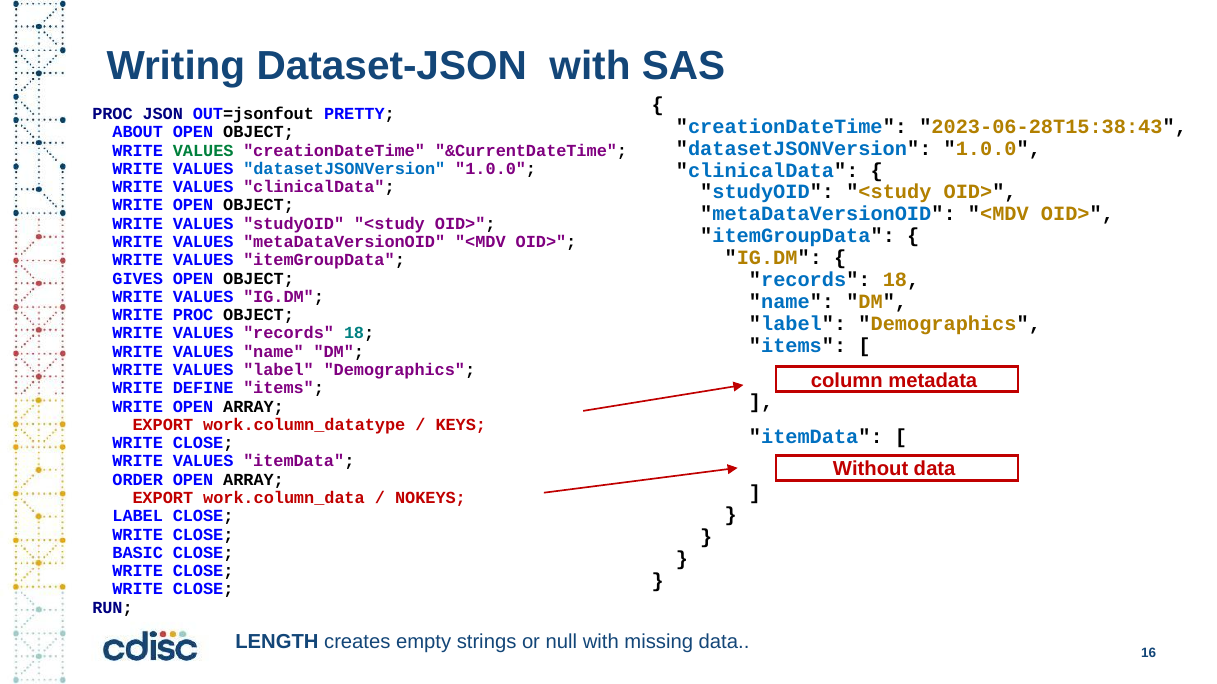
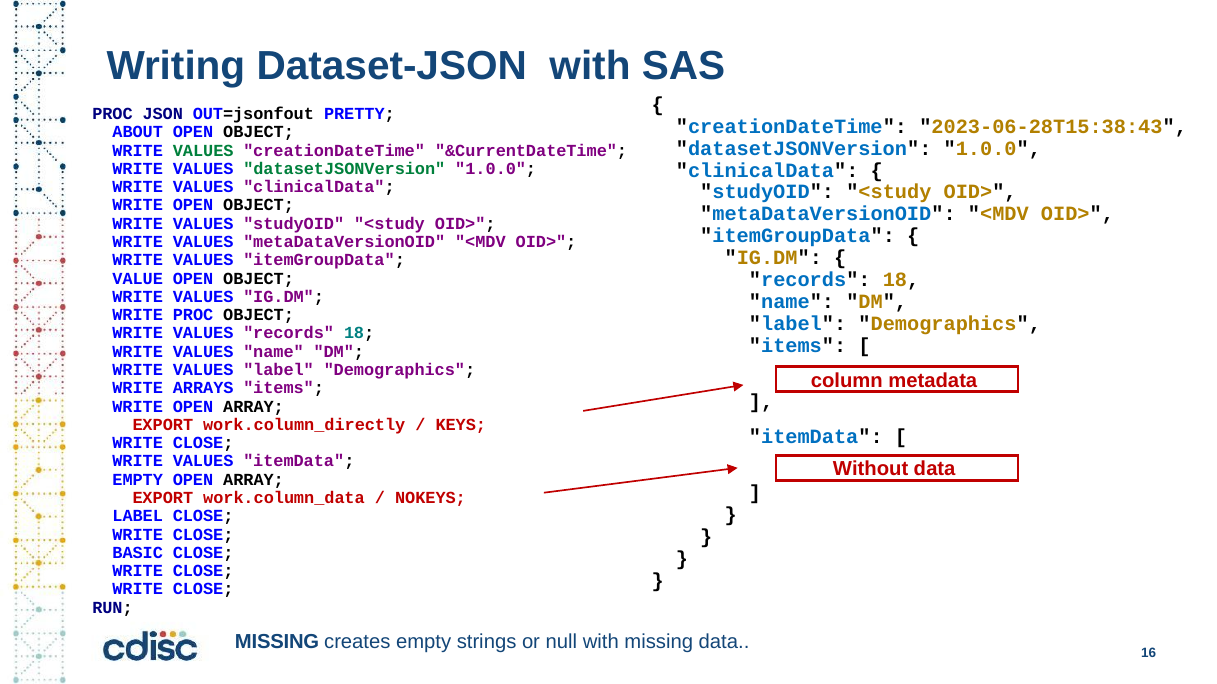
datasetJSONVersion colour: blue -> green (344, 169)
GIVES: GIVES -> VALUE (138, 279)
DEFINE: DEFINE -> ARRAYS (203, 389)
work.column_datatype: work.column_datatype -> work.column_directly (304, 425)
ORDER: ORDER -> EMPTY (138, 480)
LENGTH: LENGTH -> MISSING (277, 643)
